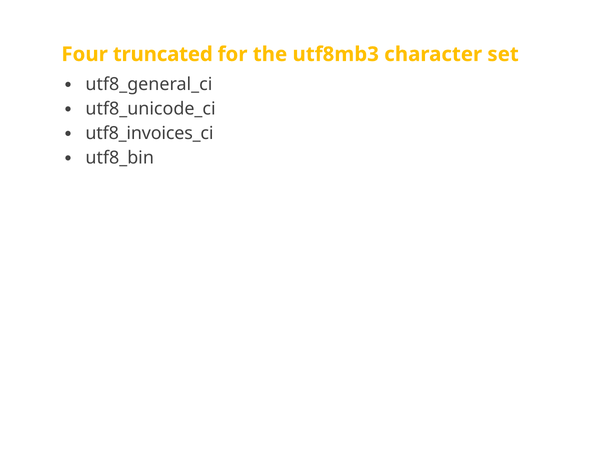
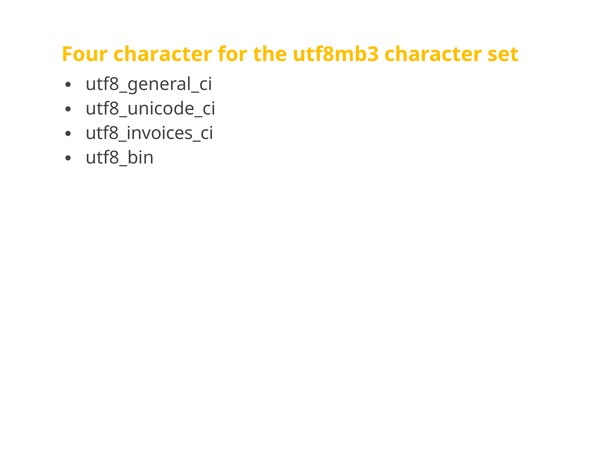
Four truncated: truncated -> character (163, 54)
